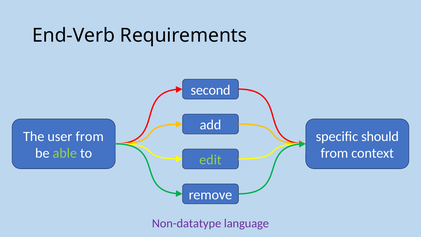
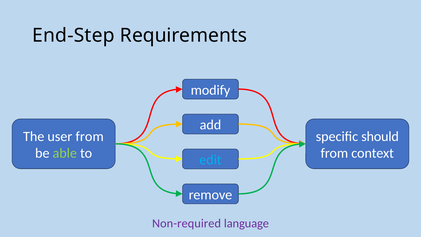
End-Verb: End-Verb -> End-Step (73, 35)
second: second -> modify (210, 90)
edit colour: light green -> light blue (210, 160)
Non-datatype: Non-datatype -> Non-required (187, 223)
